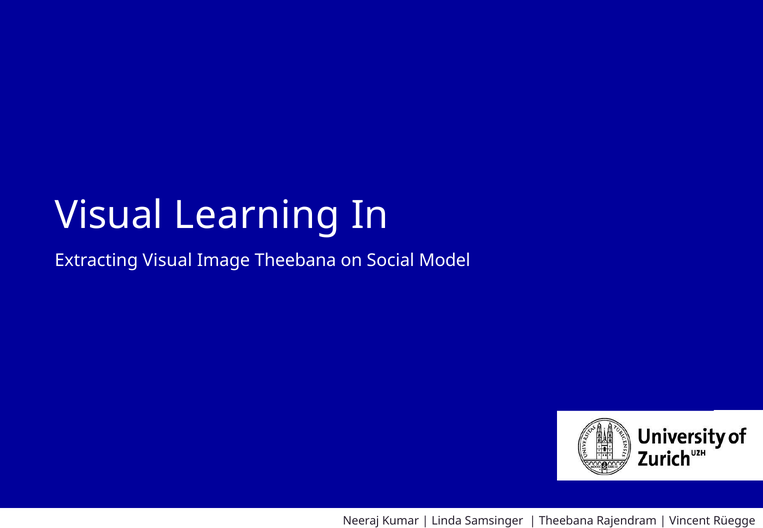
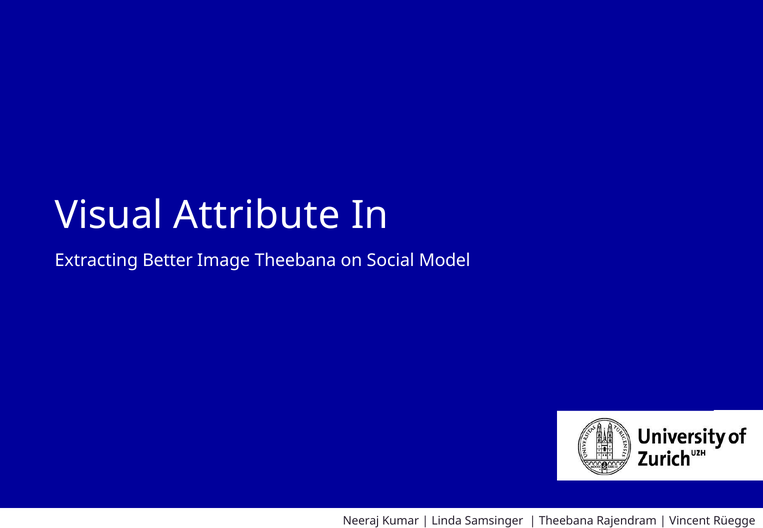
Learning: Learning -> Attribute (257, 215)
Extracting Visual: Visual -> Better (168, 261)
